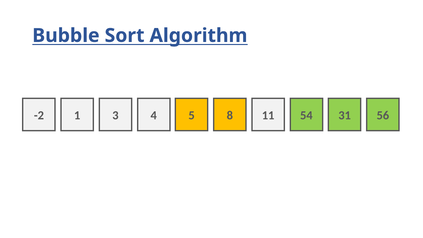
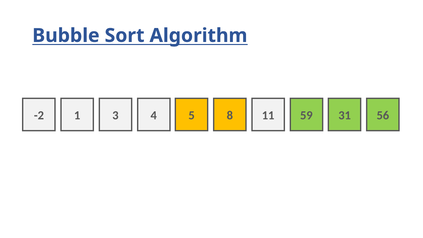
54: 54 -> 59 (306, 115)
